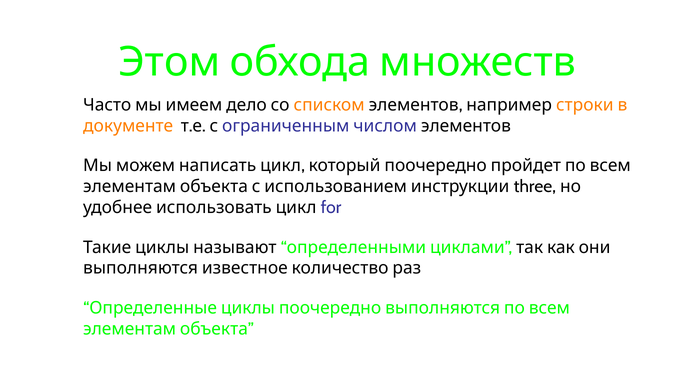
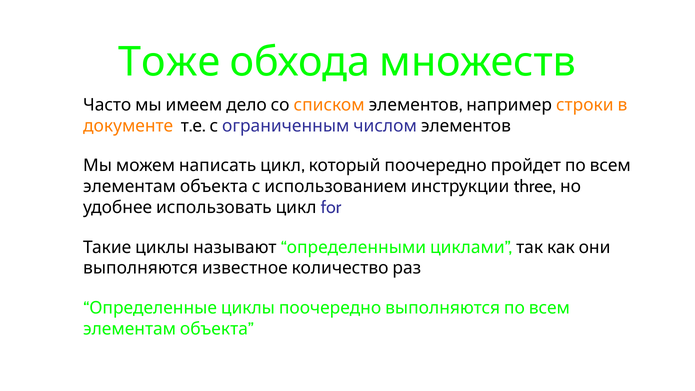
Этом: Этом -> Тоже (169, 62)
